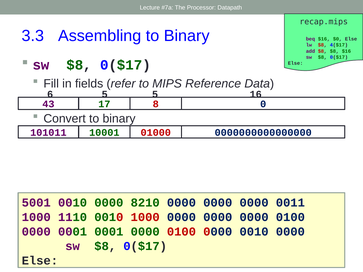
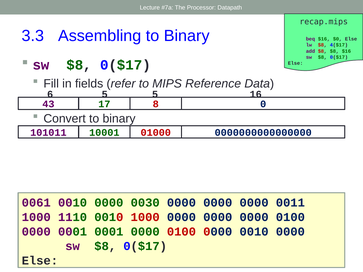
5001: 5001 -> 0061 (36, 203)
8210: 8210 -> 0030 (145, 203)
